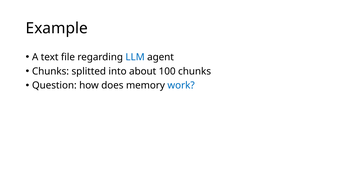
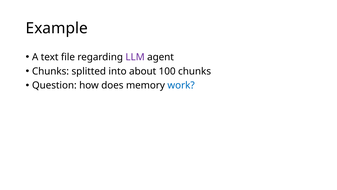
LLM colour: blue -> purple (135, 57)
